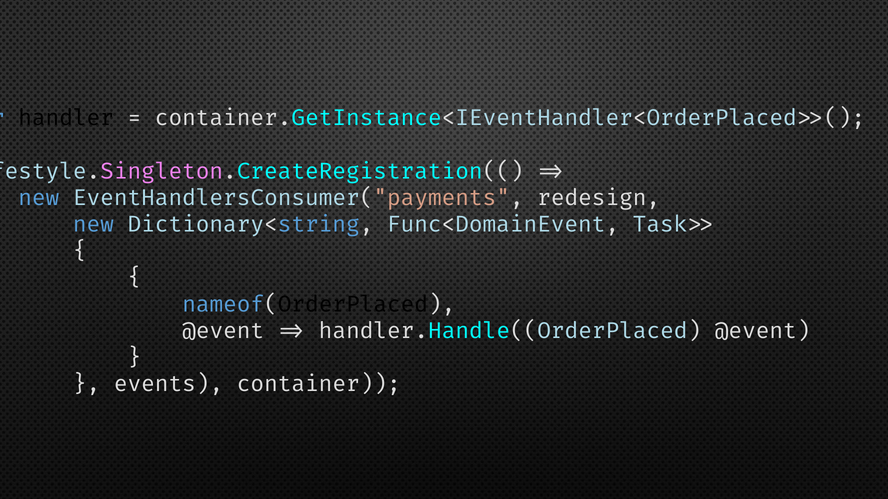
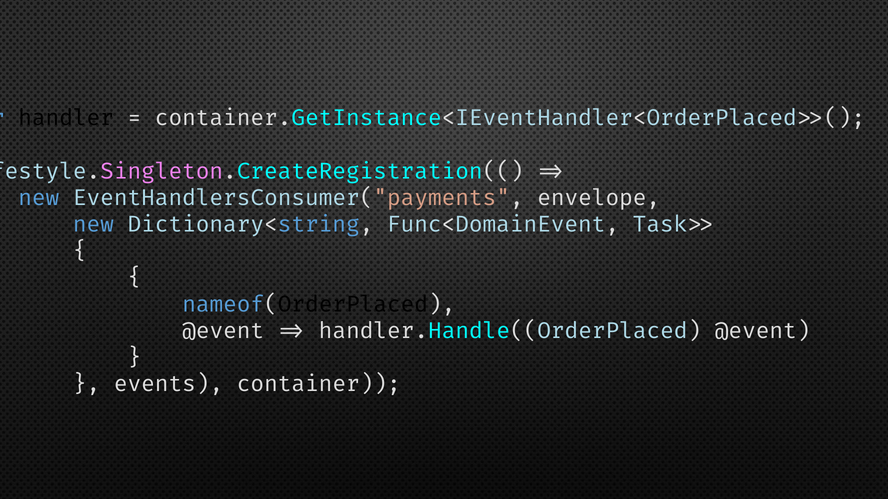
redesign: redesign -> envelope (599, 198)
